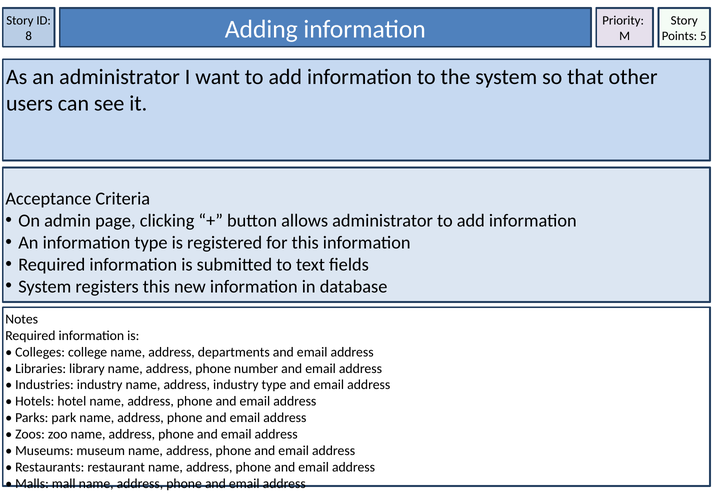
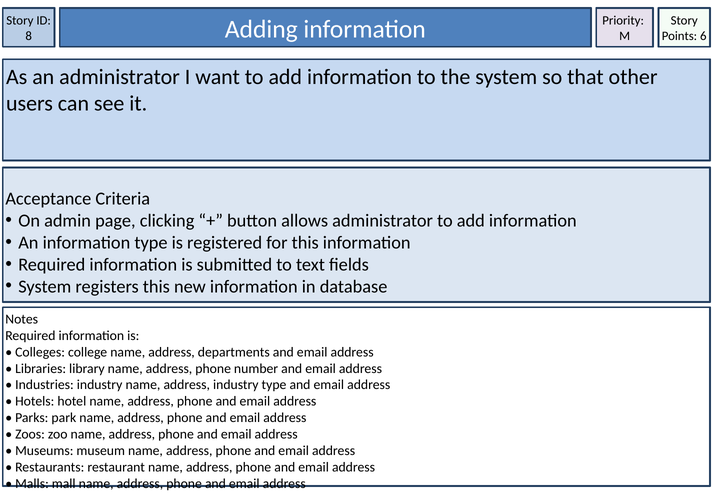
5: 5 -> 6 (703, 36)
